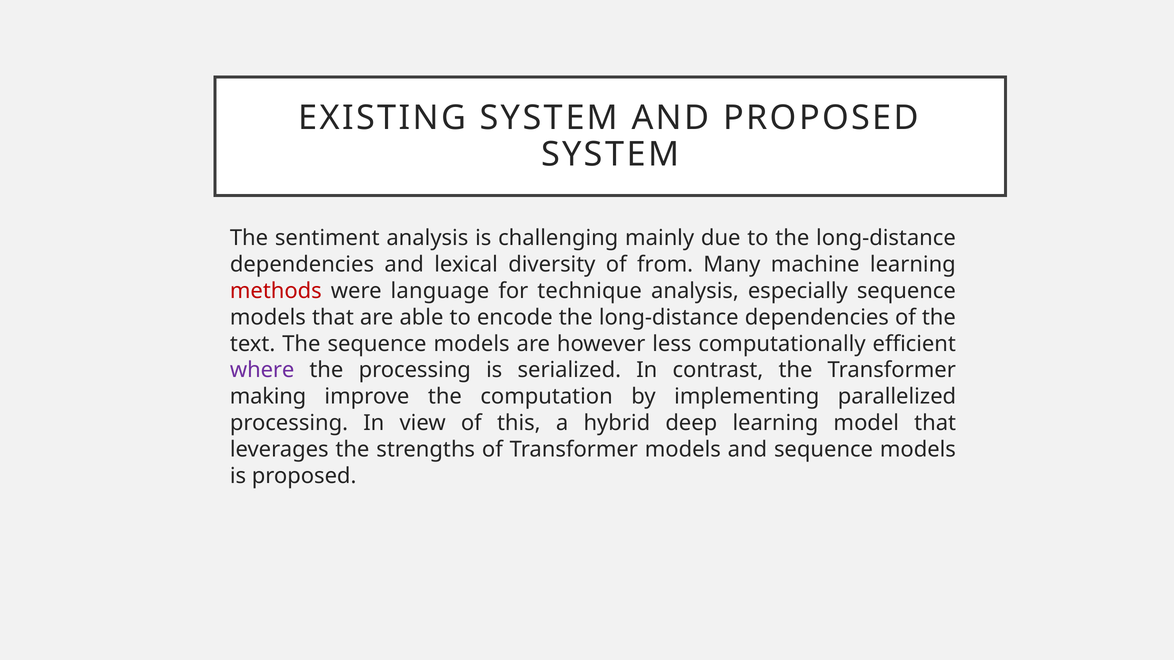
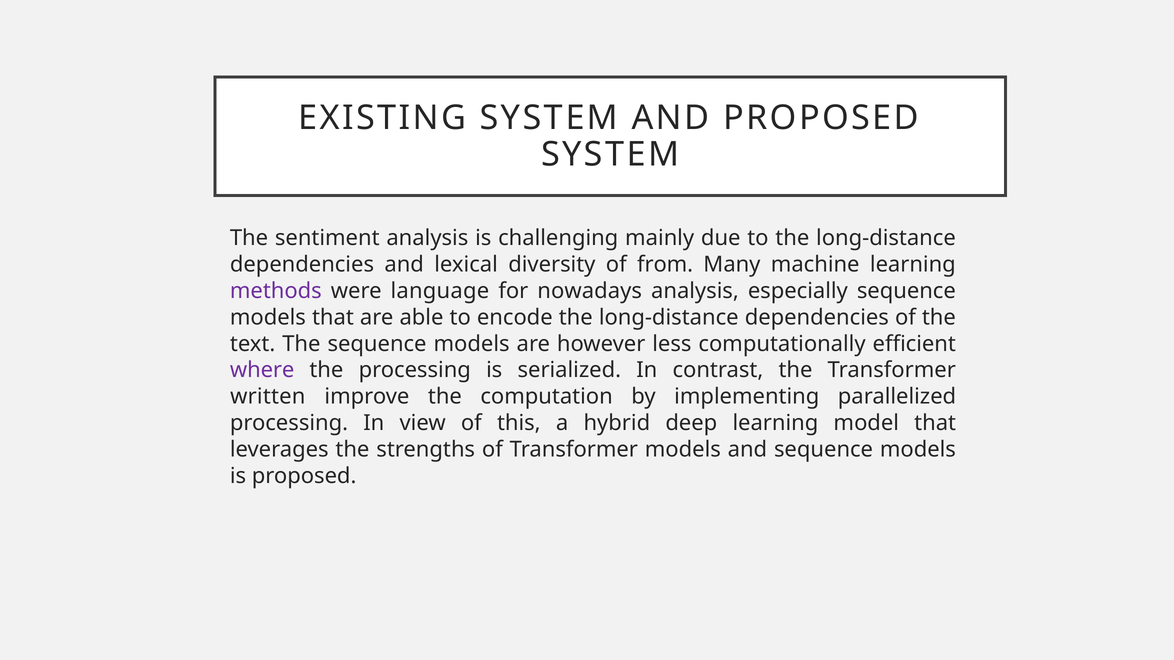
methods colour: red -> purple (276, 291)
technique: technique -> nowadays (590, 291)
making: making -> written (268, 397)
